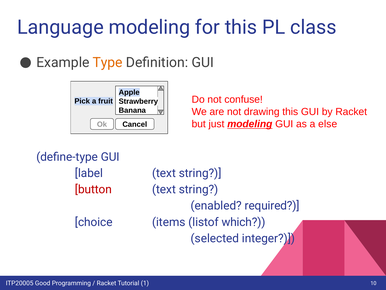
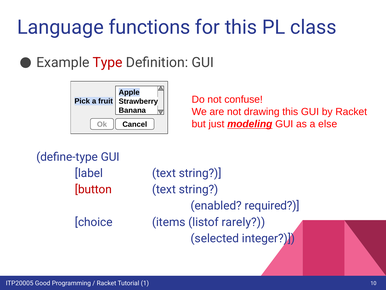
Language modeling: modeling -> functions (149, 27)
Type colour: orange -> red (108, 62)
which: which -> rarely (243, 222)
